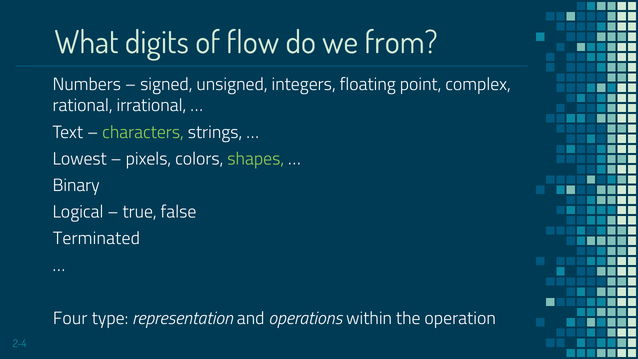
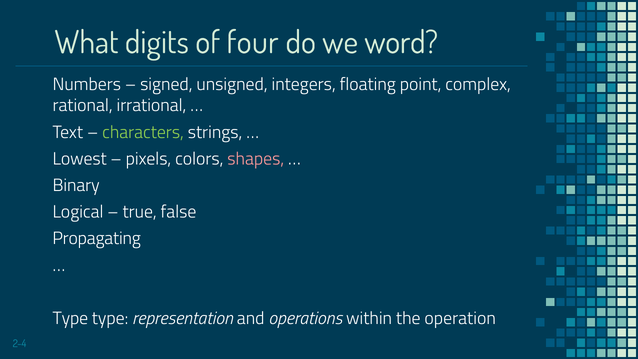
flow: flow -> four (253, 43)
from: from -> word (401, 43)
shapes colour: light green -> pink (256, 159)
Terminated: Terminated -> Propagating (97, 239)
Four: Four -> Type (70, 318)
